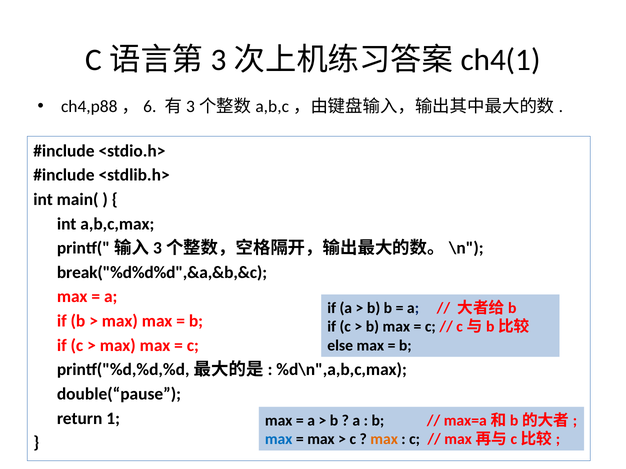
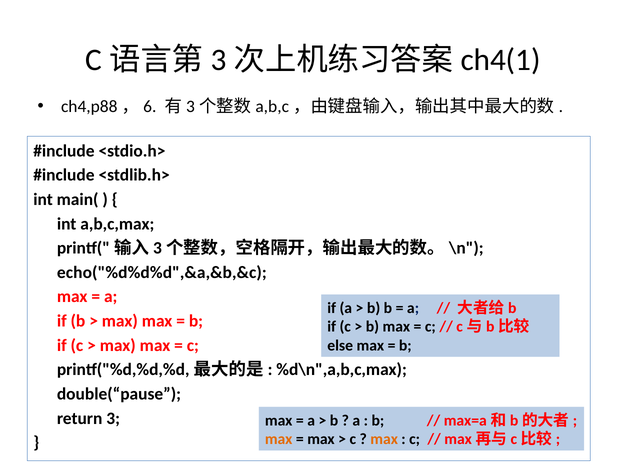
break("%d%d%d",&a,&b,&c: break("%d%d%d",&a,&b,&c -> echo("%d%d%d",&a,&b,&c (162, 273)
1: 1 -> 3 (113, 419)
max colour: blue -> orange (279, 440)
